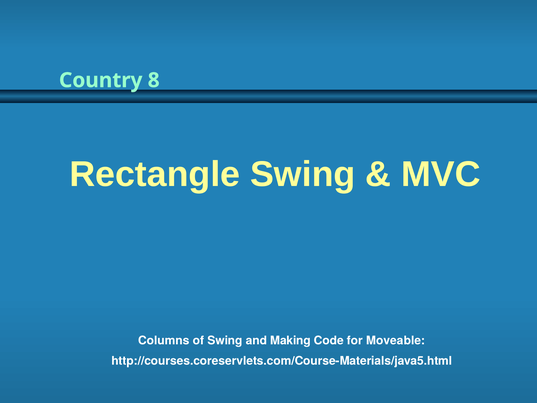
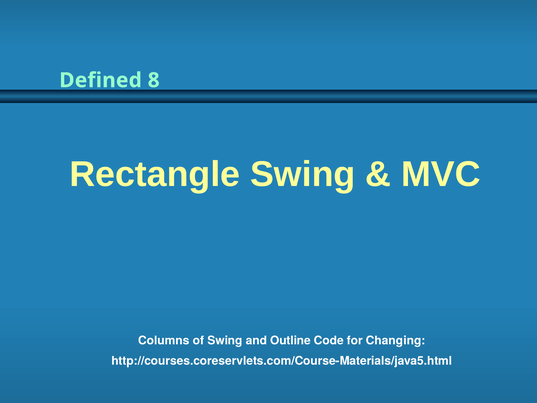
Country: Country -> Defined (101, 80)
Making: Making -> Outline (291, 340)
Moveable: Moveable -> Changing (396, 340)
